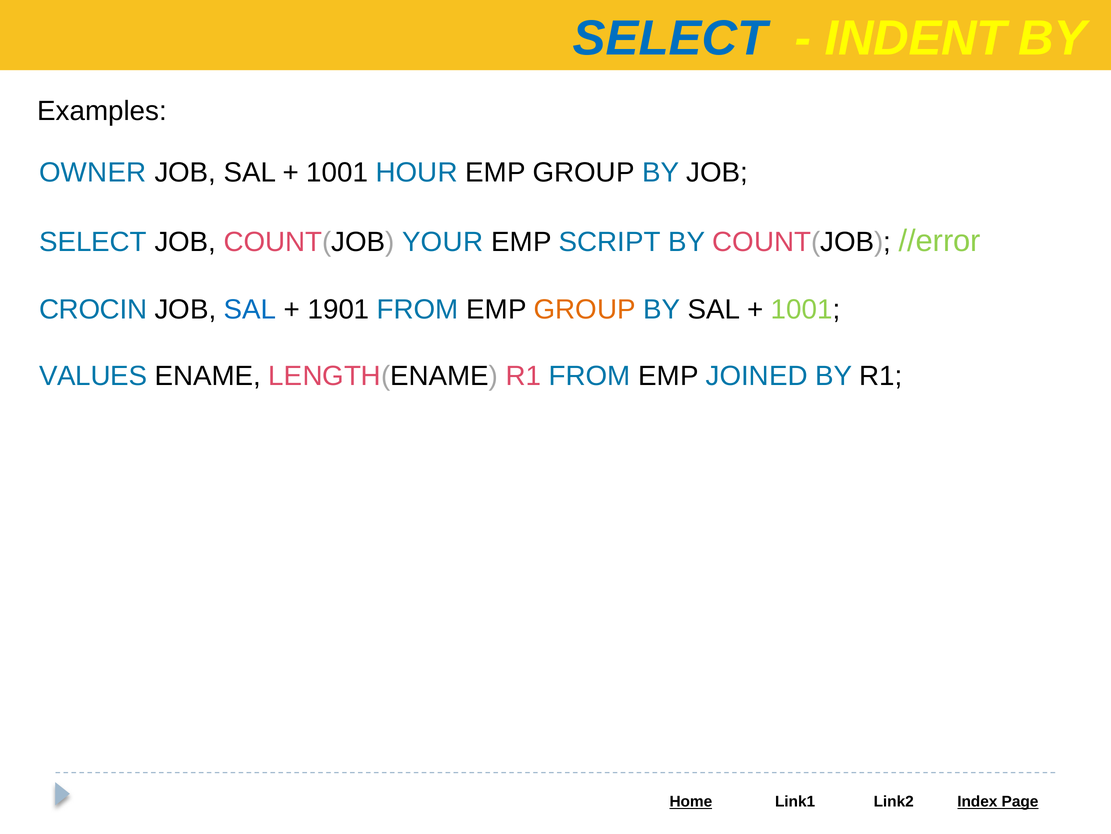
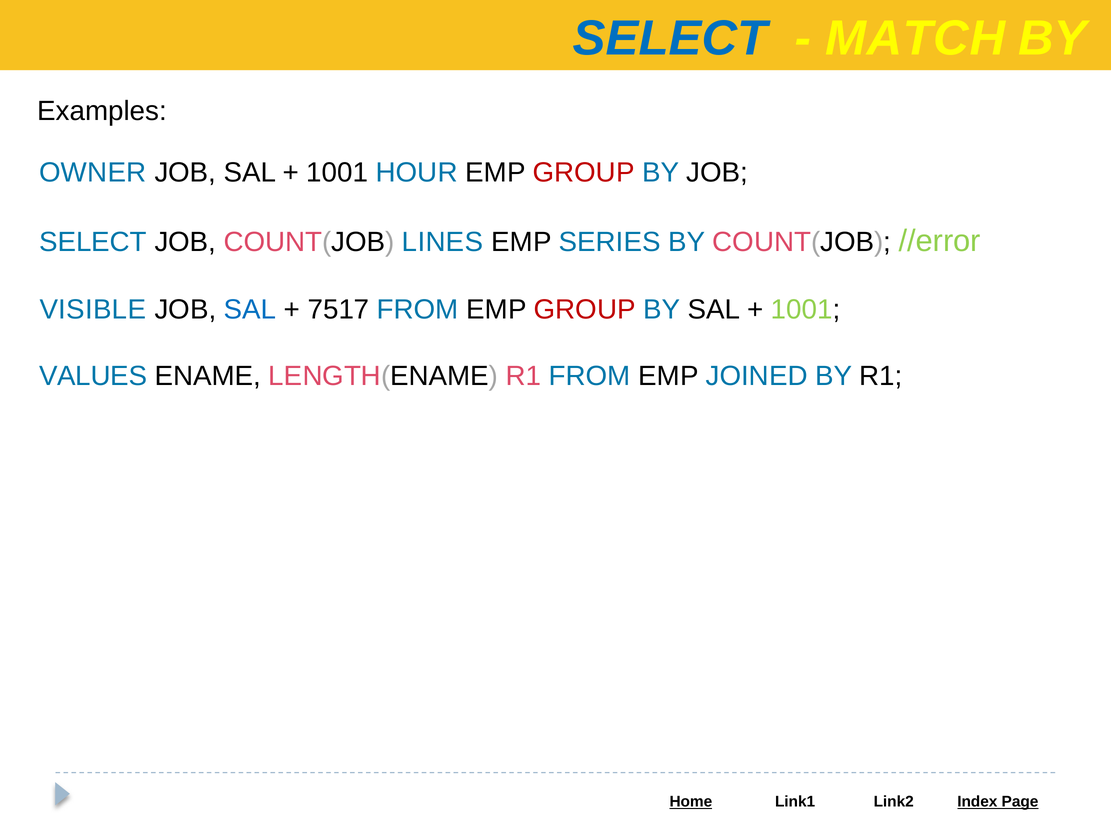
INDENT: INDENT -> MATCH (915, 39)
GROUP colour: black -> red (584, 172)
YOUR: YOUR -> LINES (443, 242)
SCRIPT: SCRIPT -> SERIES (610, 242)
CROCIN: CROCIN -> VISIBLE (93, 309)
1901: 1901 -> 7517 (339, 309)
GROUP colour: orange -> red (585, 309)
